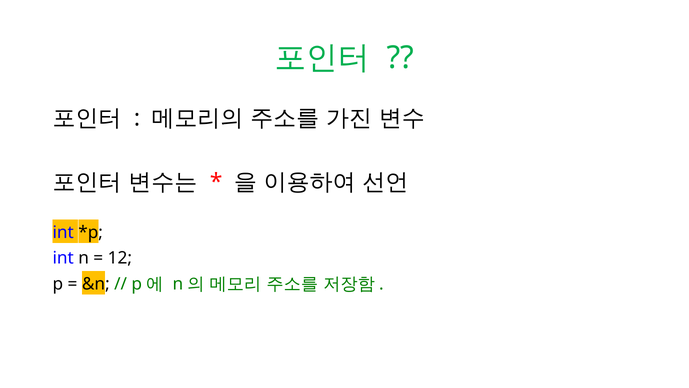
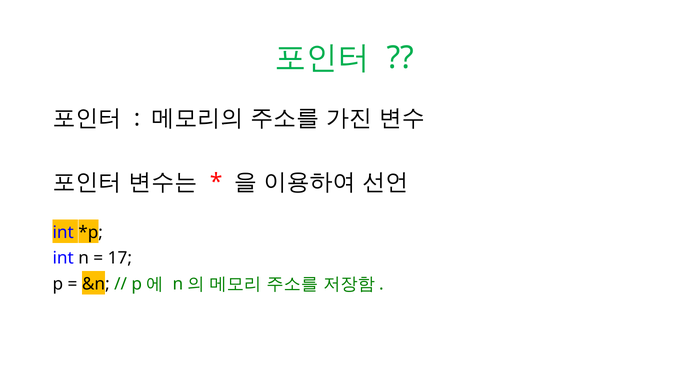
12: 12 -> 17 (120, 258)
